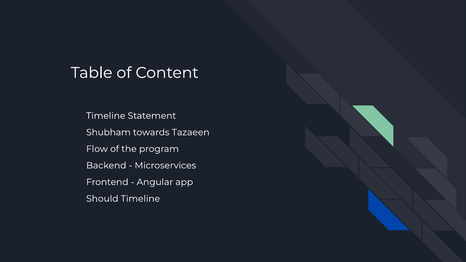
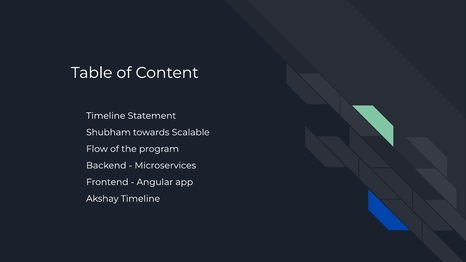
Tazaeen: Tazaeen -> Scalable (191, 132)
Should: Should -> Akshay (102, 199)
